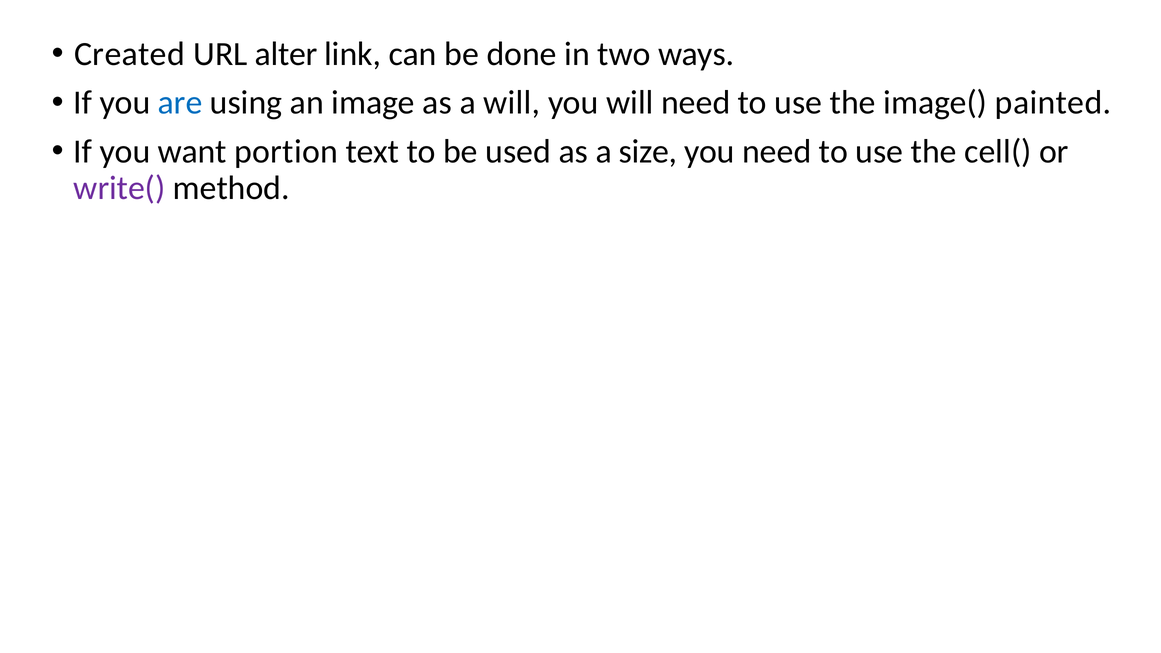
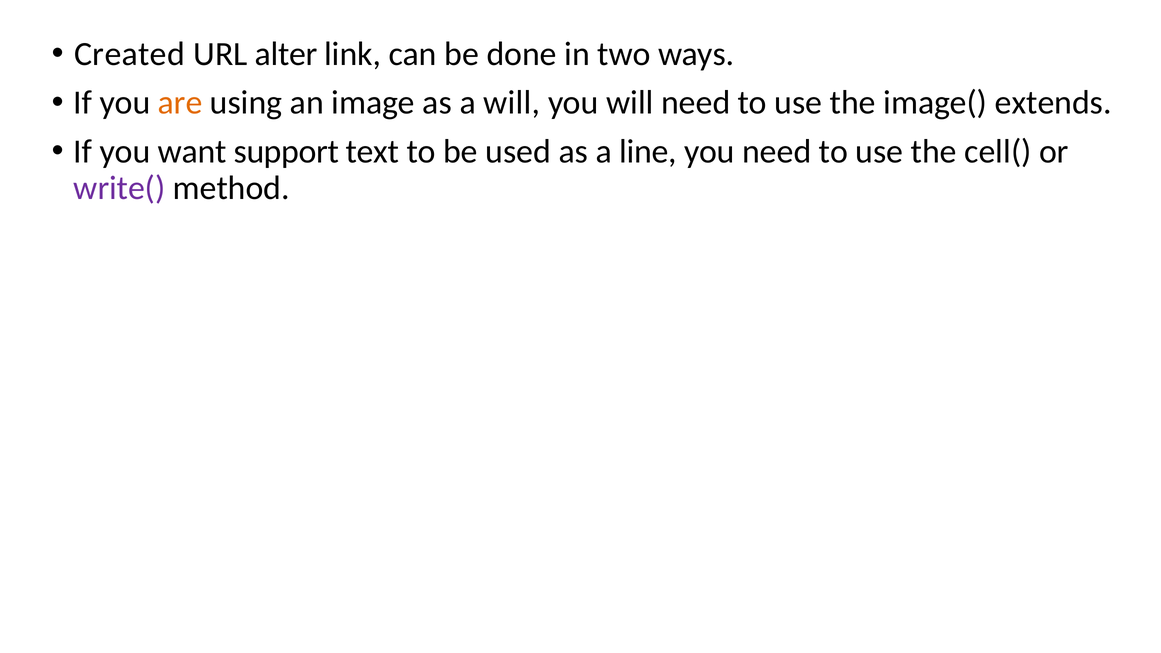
are colour: blue -> orange (180, 103)
painted: painted -> extends (1053, 103)
portion: portion -> support (286, 151)
size: size -> line (648, 151)
